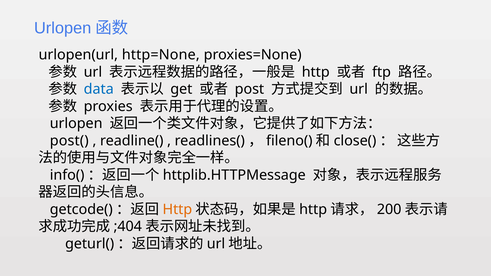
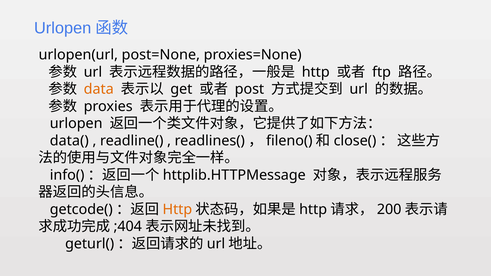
http=None: http=None -> post=None (161, 55)
data colour: blue -> orange (99, 89)
post(: post( -> data( (69, 141)
